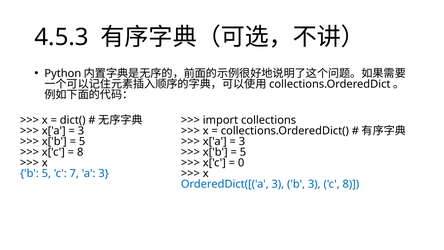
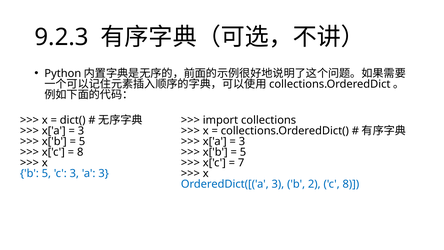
4.5.3: 4.5.3 -> 9.2.3 (62, 37)
0: 0 -> 7 (241, 163)
c 7: 7 -> 3 (74, 173)
b 3: 3 -> 2 (314, 184)
